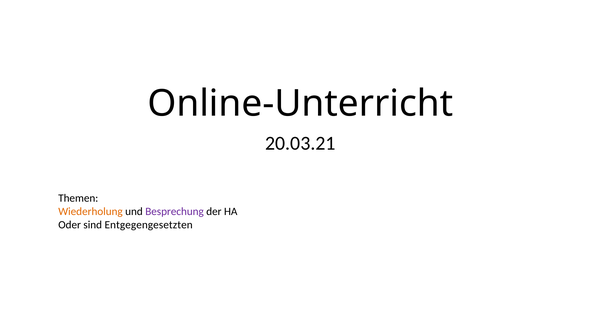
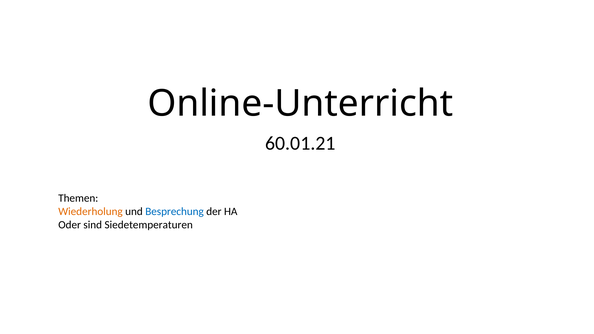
20.03.21: 20.03.21 -> 60.01.21 (300, 143)
Besprechung colour: purple -> blue (175, 212)
Entgegengesetzten: Entgegengesetzten -> Siedetemperaturen (149, 225)
